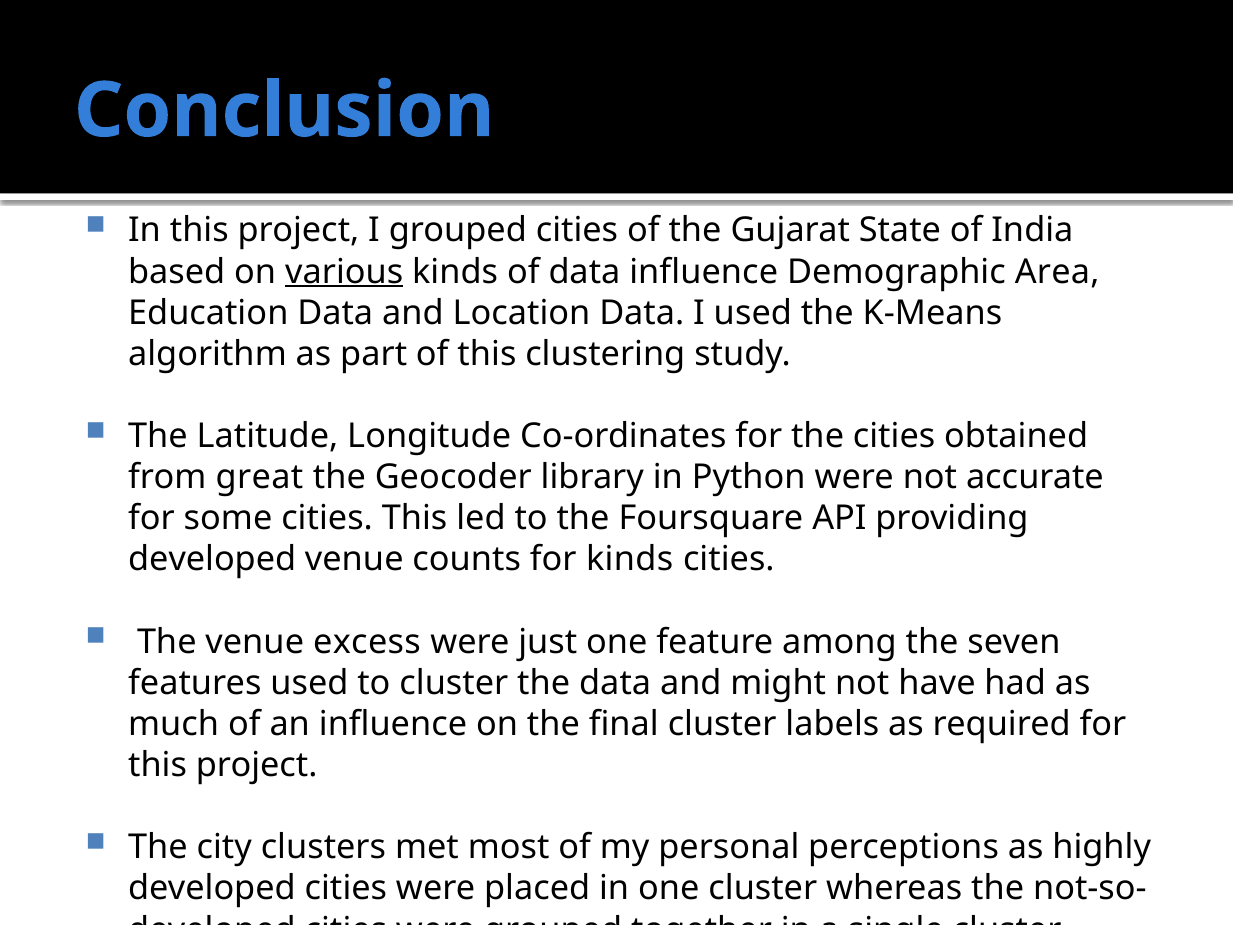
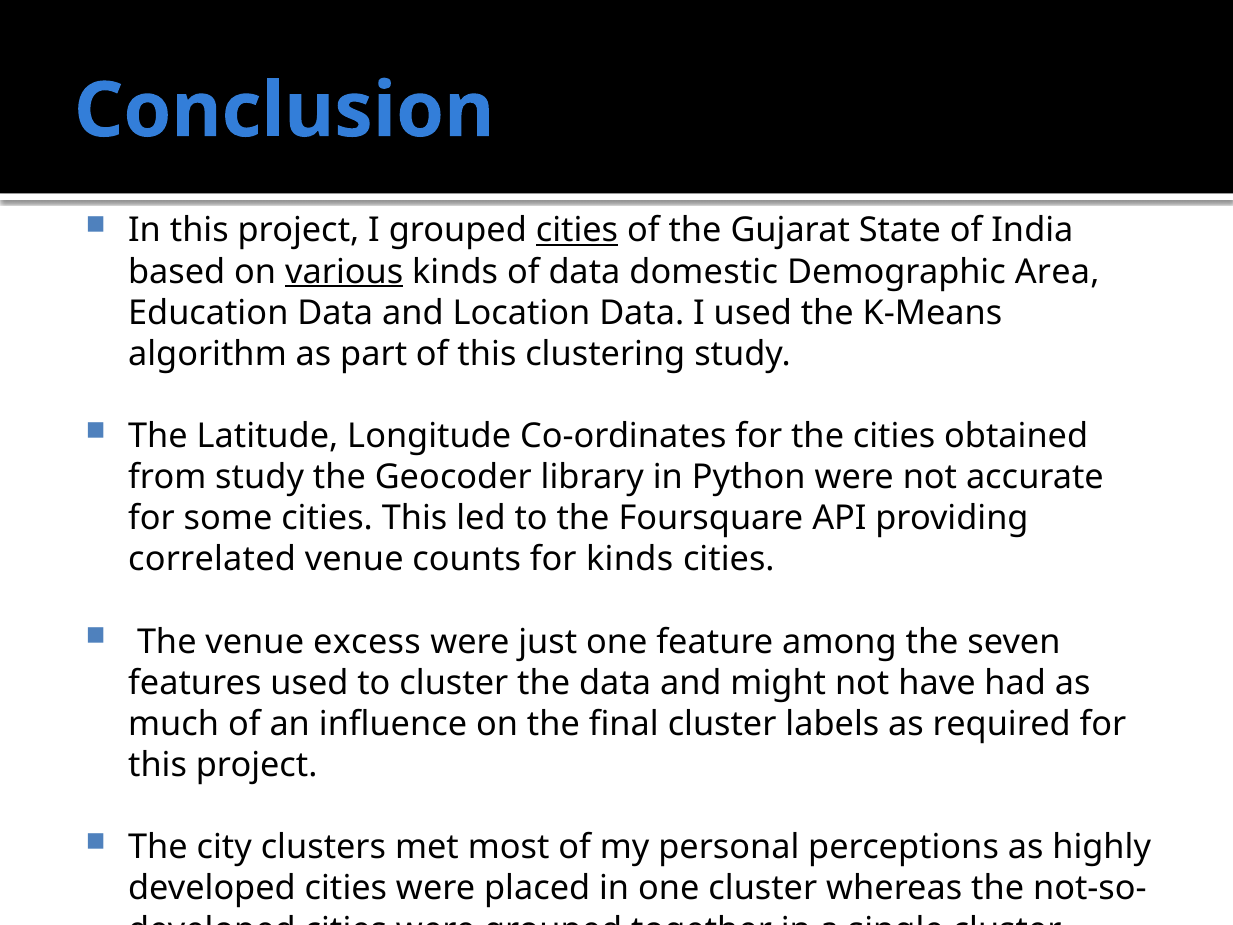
cities underline: none -> present (577, 231)
data influence: influence -> domestic (704, 272)
from great: great -> study (260, 477)
developed: developed -> correlated (212, 559)
